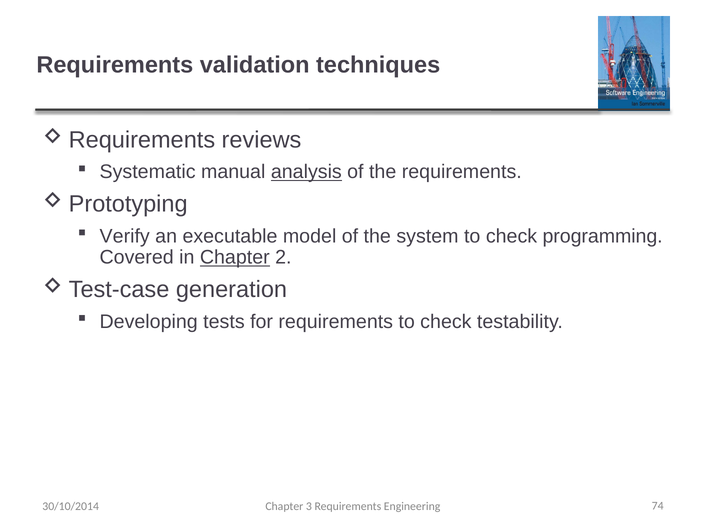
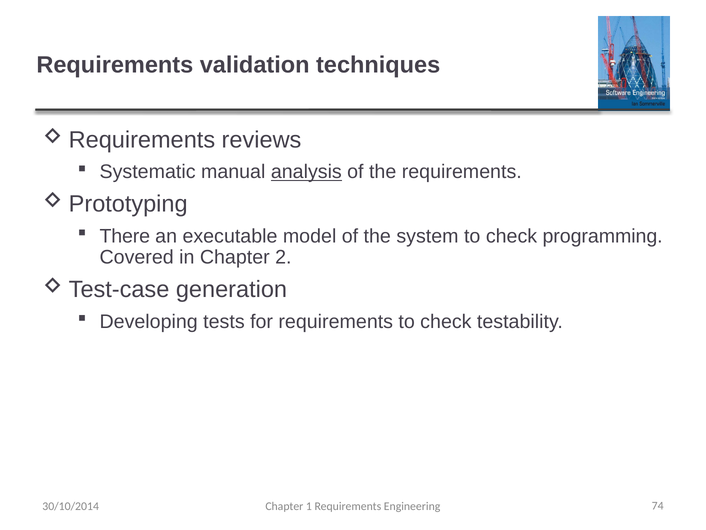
Verify: Verify -> There (125, 236)
Chapter underline: present -> none (235, 257)
3: 3 -> 1 (309, 506)
